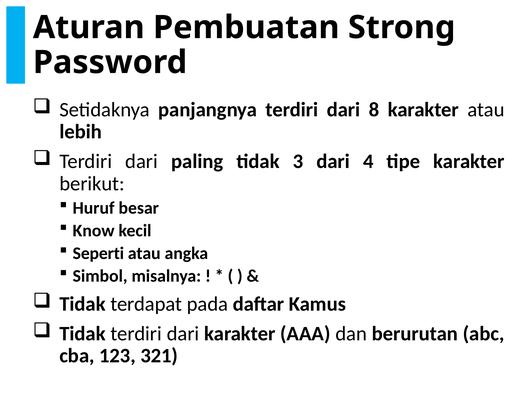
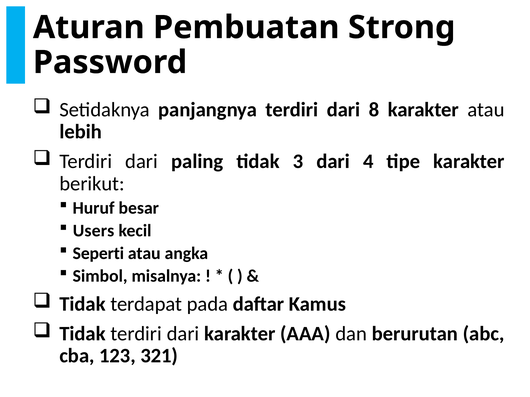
Know: Know -> Users (94, 231)
